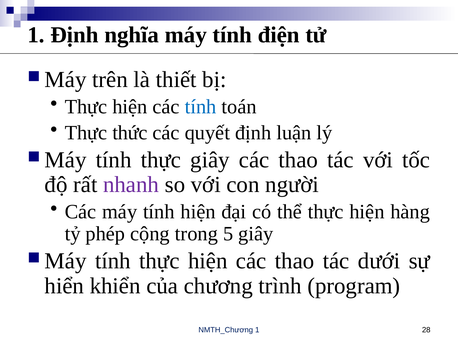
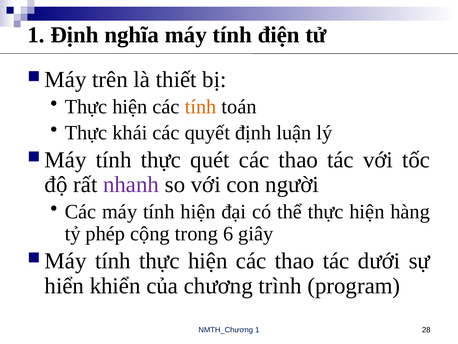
tính colour: blue -> orange (201, 107)
thức: thức -> khái (130, 132)
thực giây: giây -> quét (210, 160)
5: 5 -> 6 (228, 234)
